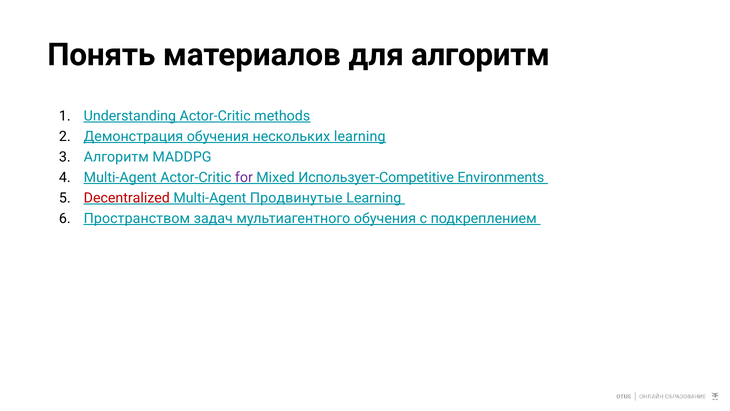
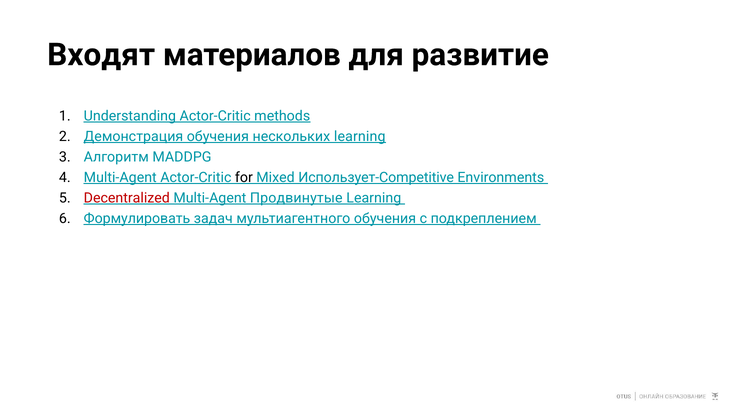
Понять: Понять -> Входят (101, 55)
для алгоритм: алгоритм -> развитие (480, 55)
for colour: purple -> black (244, 177)
Пространством: Пространством -> Формулировать (137, 218)
